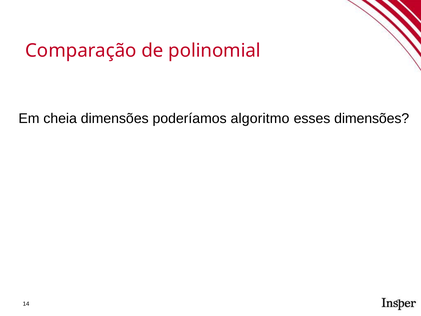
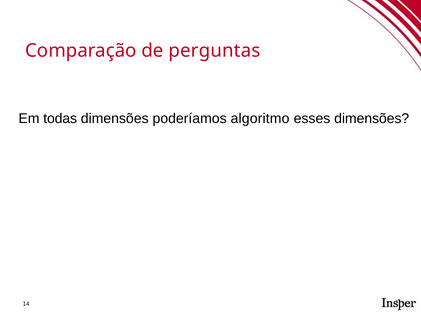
polinomial: polinomial -> perguntas (214, 51)
cheia: cheia -> todas (60, 118)
